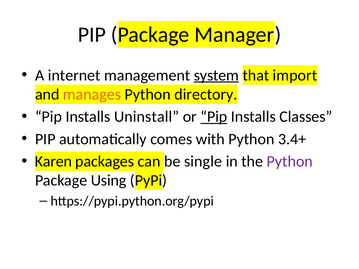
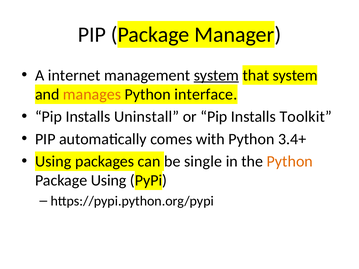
that import: import -> system (295, 75)
directory: directory -> interface (206, 94)
Pip underline: present -> none (214, 117)
Classes: Classes -> Toolkit (306, 117)
Karen: Karen -> Using (53, 161)
Python colour: purple -> orange (290, 161)
